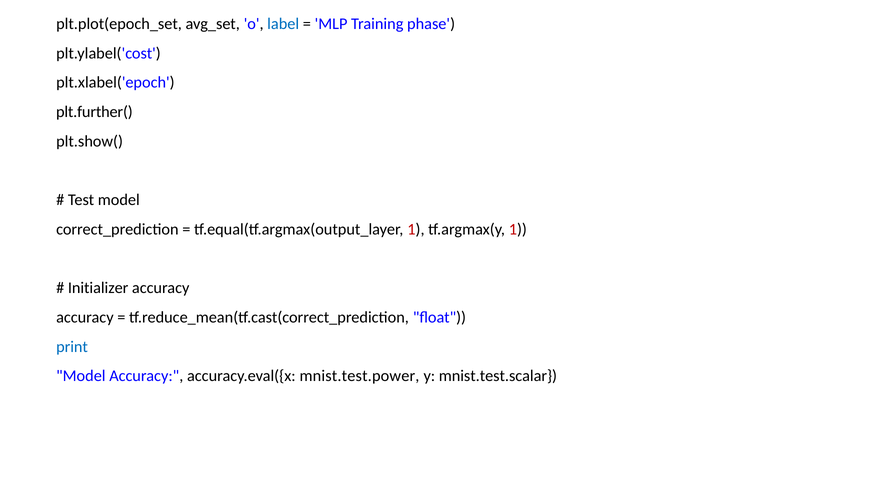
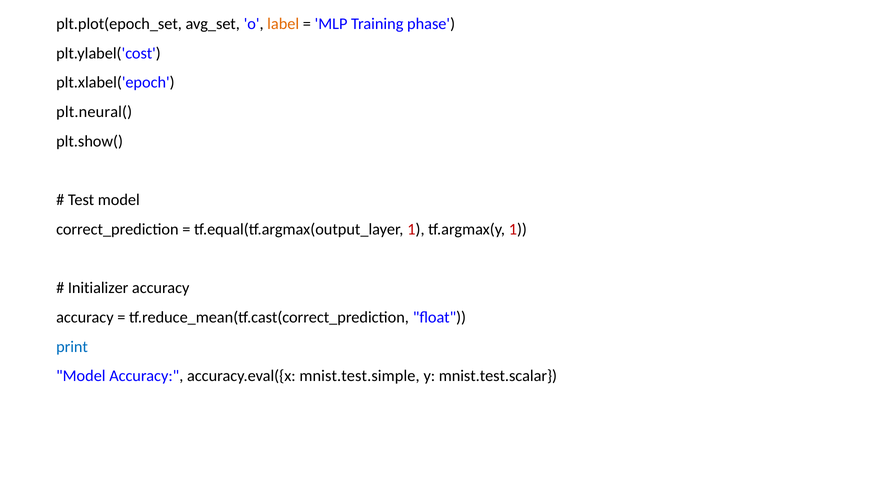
label colour: blue -> orange (283, 24)
plt.further(: plt.further( -> plt.neural( (94, 112)
mnist.test.power: mnist.test.power -> mnist.test.simple (360, 376)
